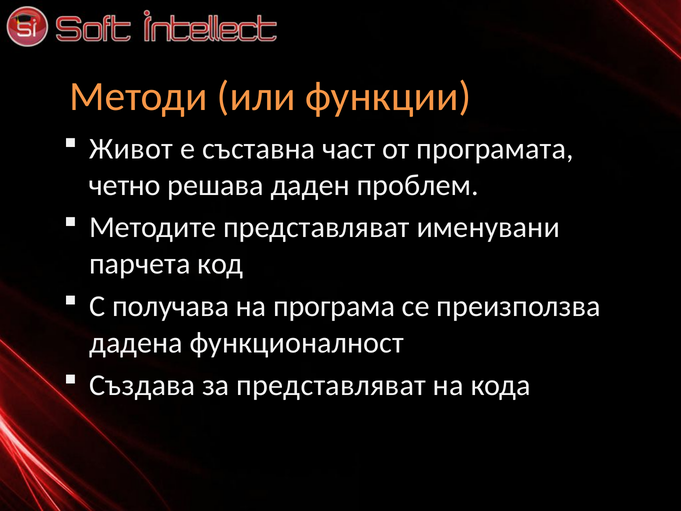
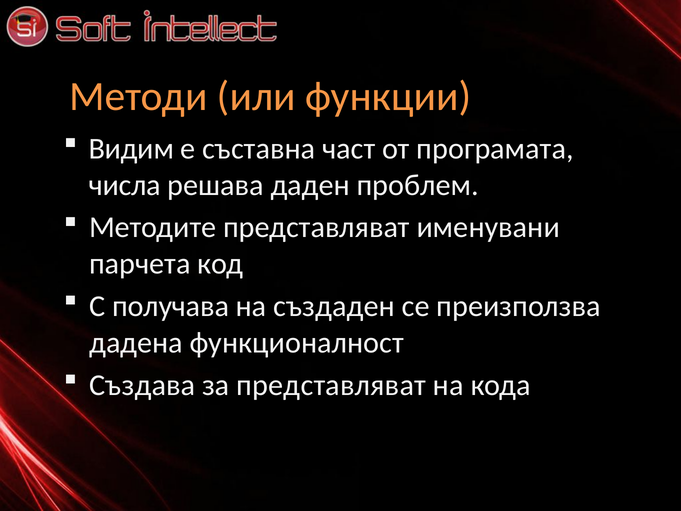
Живот: Живот -> Видим (131, 149)
четно: четно -> числа (125, 185)
програма: програма -> създаден (334, 306)
